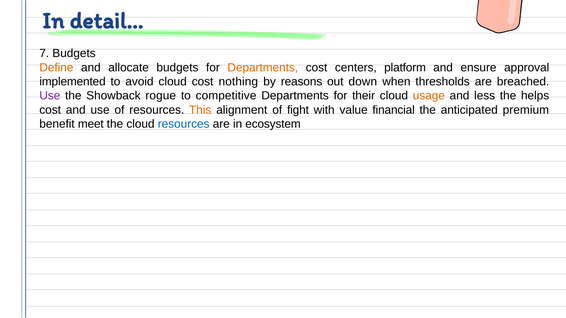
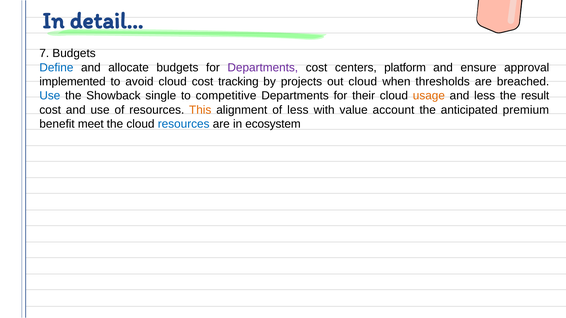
Define colour: orange -> blue (56, 68)
Departments colour: orange -> purple (263, 68)
nothing: nothing -> tracking (238, 82)
reasons: reasons -> projects (301, 82)
out down: down -> cloud (363, 82)
Use colour: purple -> blue (50, 96)
rogue: rogue -> single (161, 96)
helps: helps -> result (535, 96)
of fight: fight -> less (298, 110)
financial: financial -> account (394, 110)
